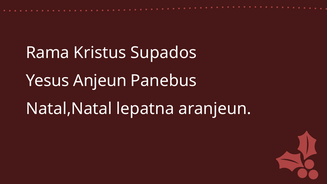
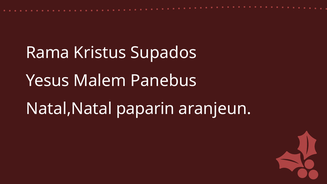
Anjeun: Anjeun -> Malem (100, 81)
lepatna: lepatna -> paparin (145, 109)
